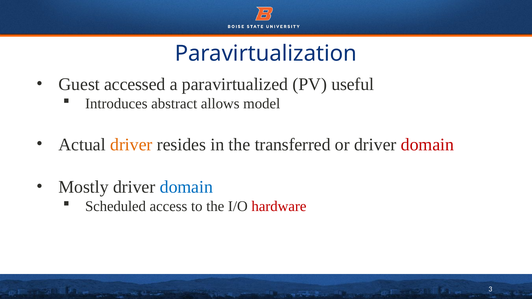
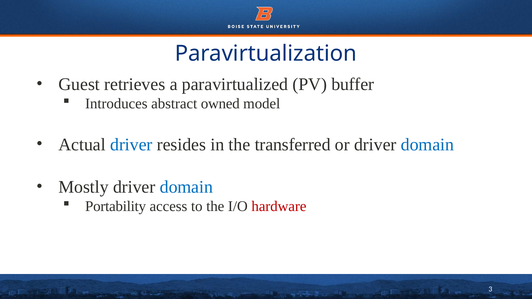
accessed: accessed -> retrieves (135, 84)
useful: useful -> buffer (353, 84)
allows: allows -> owned (220, 104)
driver colour: orange -> blue (131, 145)
domain colour: red -> blue (427, 145)
Scheduled: Scheduled -> Portability (116, 207)
